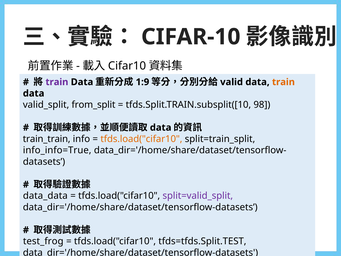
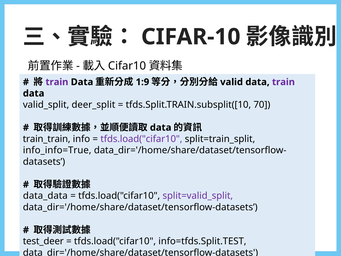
train colour: orange -> purple (283, 82)
from_split: from_split -> deer_split (93, 105)
98: 98 -> 70 (262, 105)
tfds.load("cifar10 colour: orange -> purple (141, 139)
test_frog: test_frog -> test_deer (43, 241)
tfds=tfds.Split.TEST: tfds=tfds.Split.TEST -> info=tfds.Split.TEST (202, 241)
